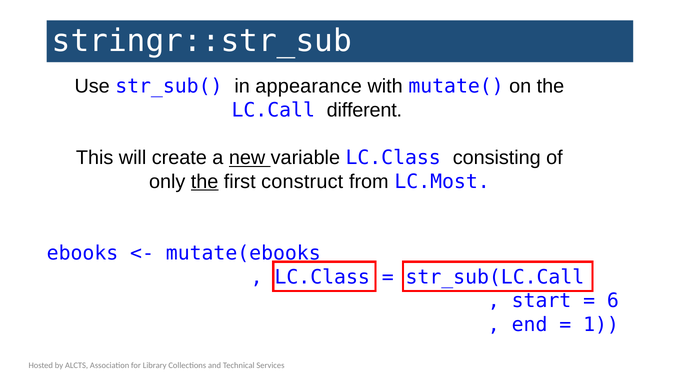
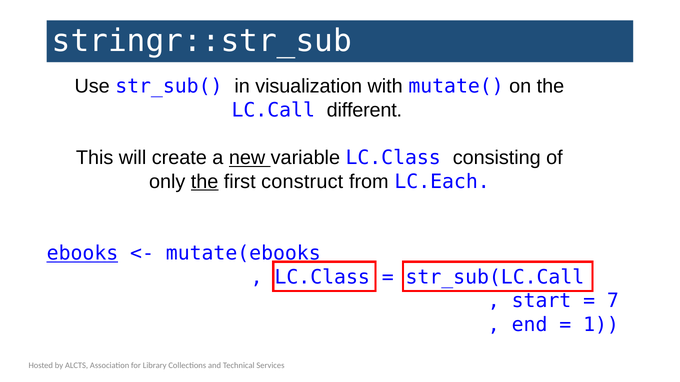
appearance: appearance -> visualization (309, 87)
LC.Most: LC.Most -> LC.Each (442, 182)
ebooks underline: none -> present (82, 254)
6: 6 -> 7 (613, 301)
